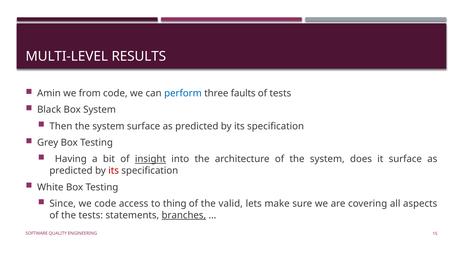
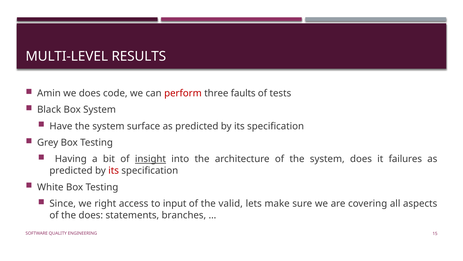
we from: from -> does (90, 93)
perform colour: blue -> red (183, 93)
Then: Then -> Have (61, 126)
it surface: surface -> failures (405, 159)
we code: code -> right (105, 203)
thing: thing -> input (175, 203)
the tests: tests -> does (91, 215)
branches underline: present -> none (184, 215)
